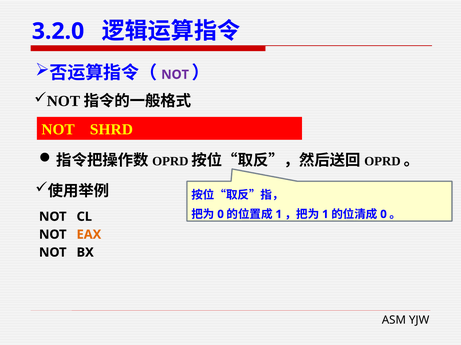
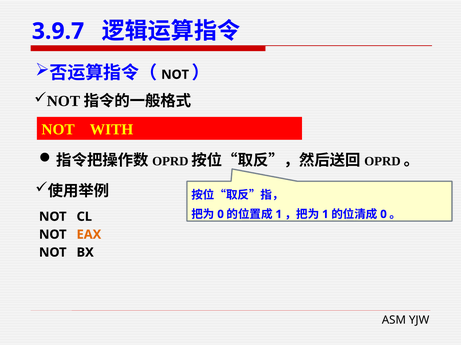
3.2.0: 3.2.0 -> 3.9.7 (58, 31)
NOT colour: purple -> black (175, 75)
SHRD: SHRD -> WITH (112, 130)
